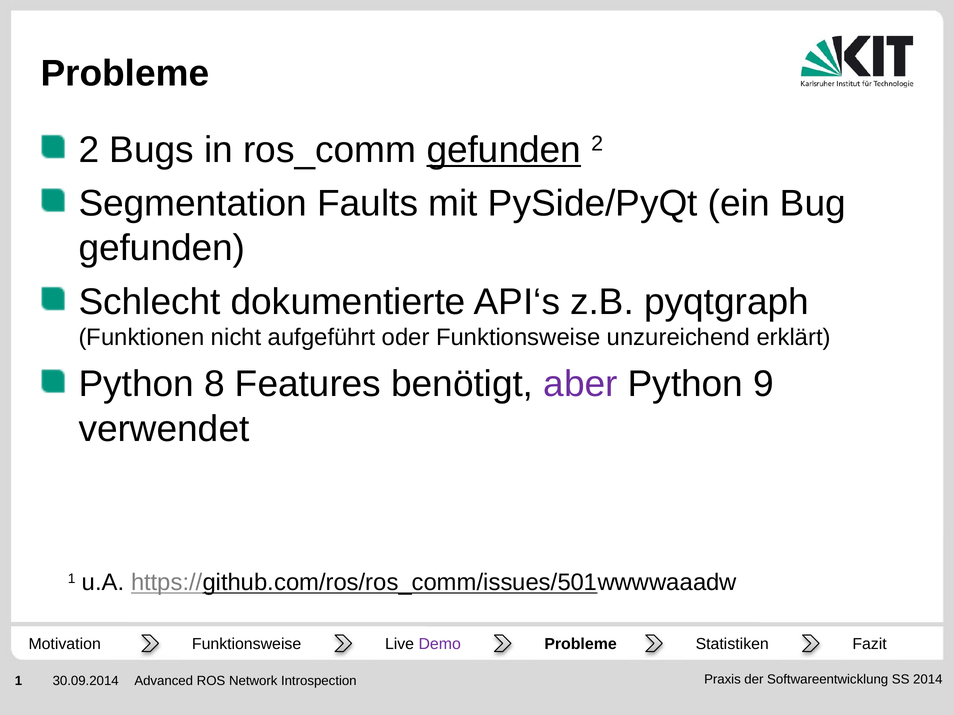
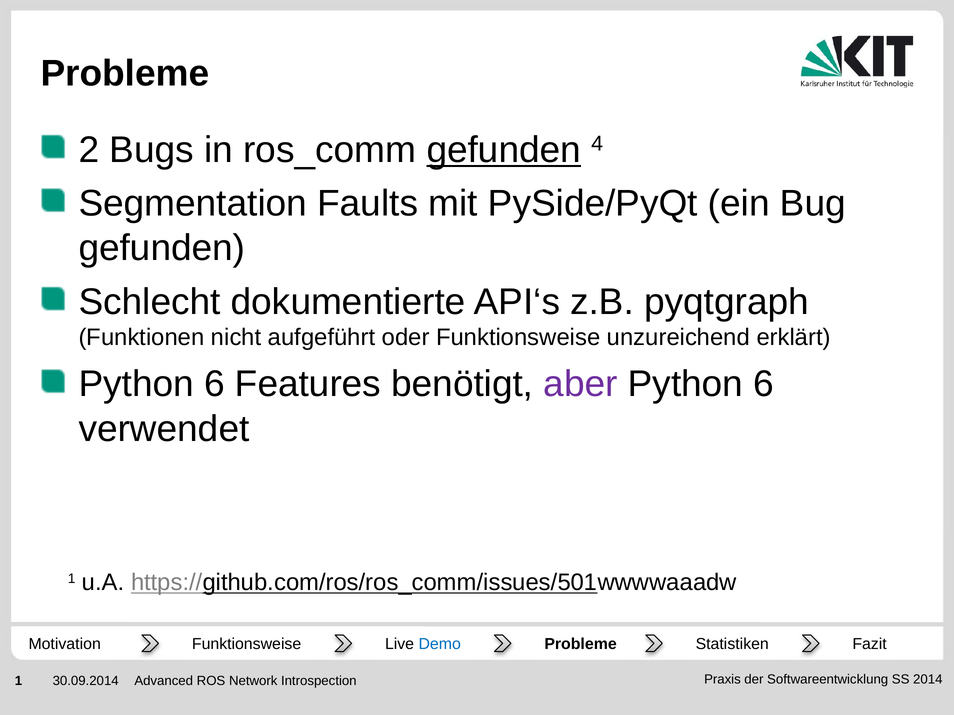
gefunden 2: 2 -> 4 (597, 144)
8: 8 -> 6 (214, 385)
9: 9 -> 6 (764, 385)
Demo colour: purple -> blue (440, 645)
